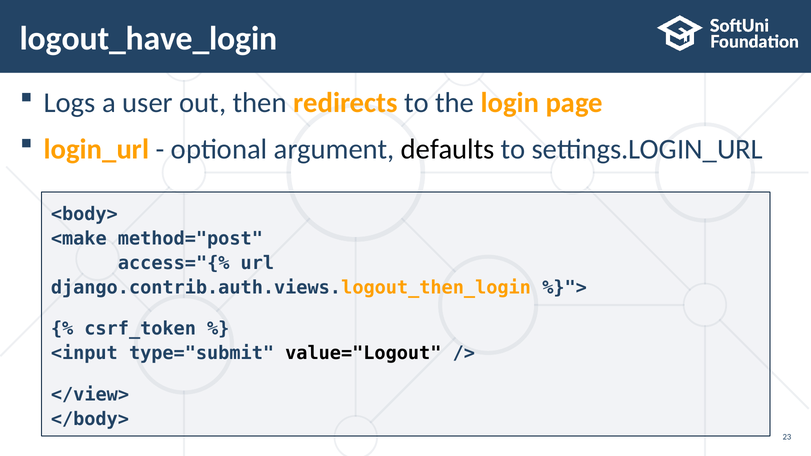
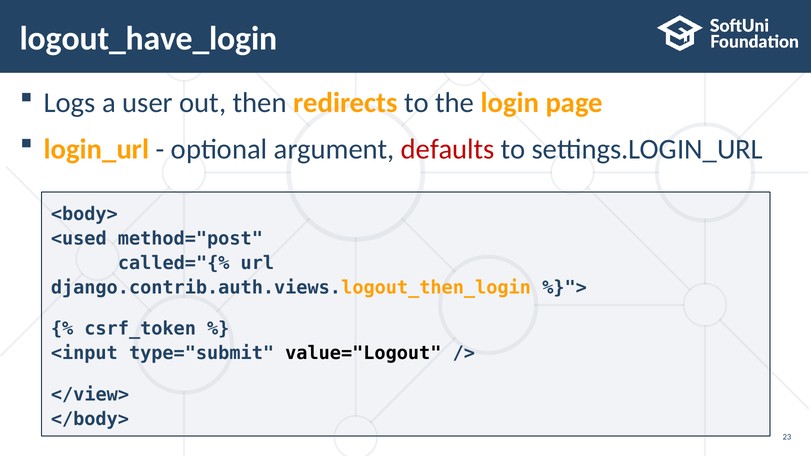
defaults colour: black -> red (448, 149)
<make: <make -> <used (79, 239)
access="{%: access="{% -> called="{% (174, 263)
